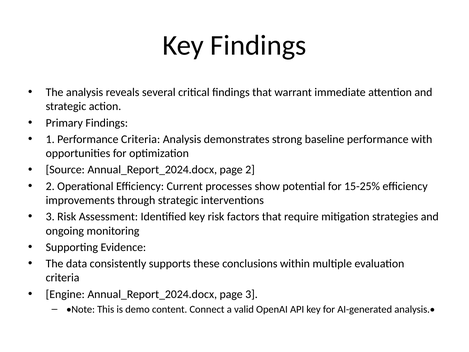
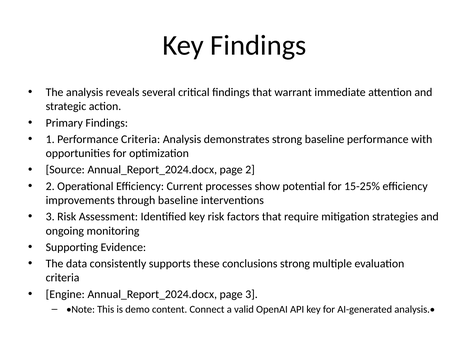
through strategic: strategic -> baseline (178, 200)
conclusions within: within -> strong (295, 263)
